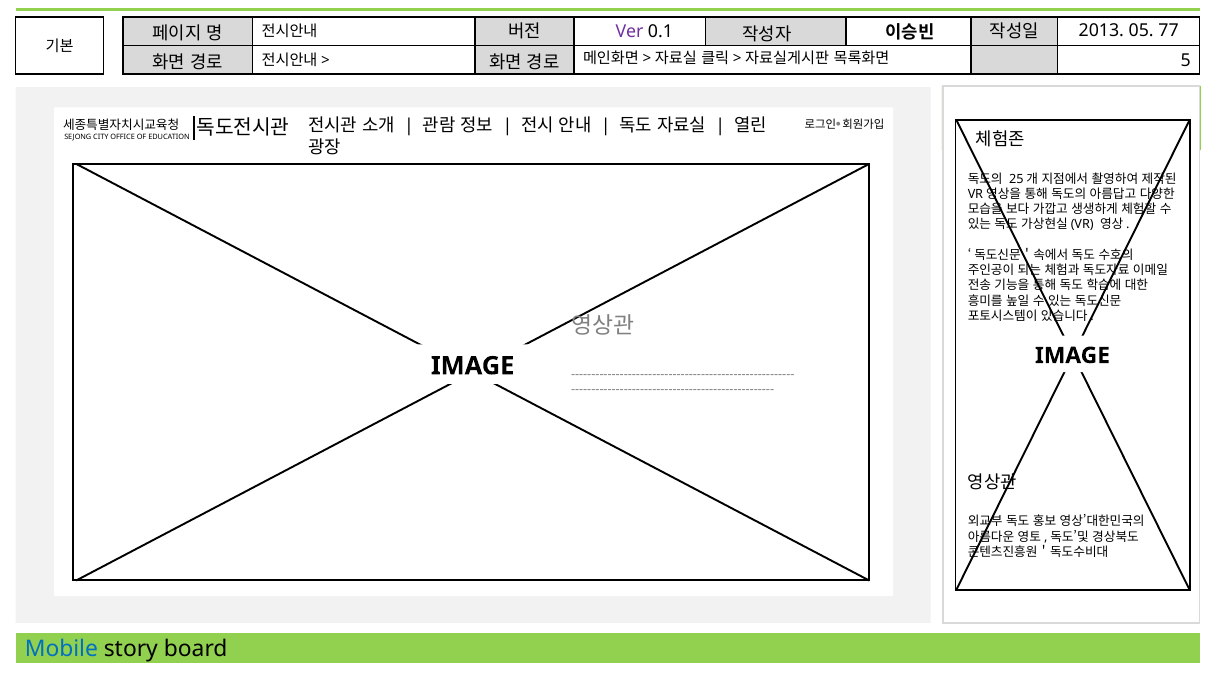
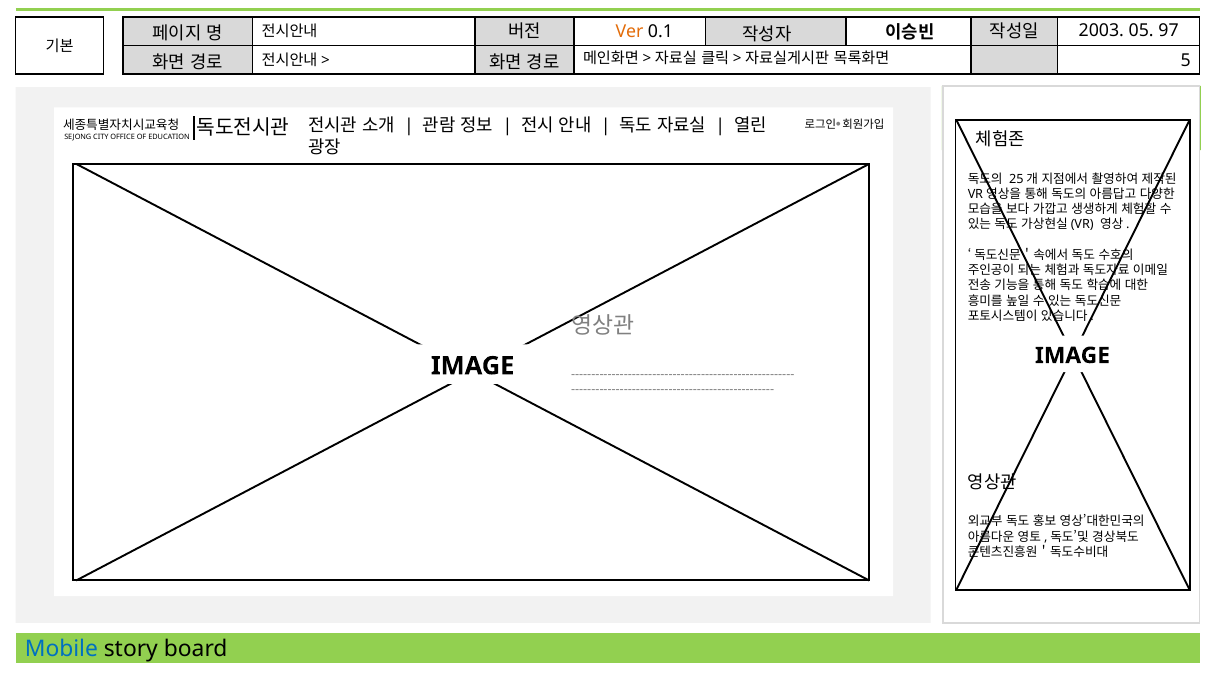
Ver colour: purple -> orange (630, 32)
2013: 2013 -> 2003 (1101, 30)
77: 77 -> 97 (1169, 30)
